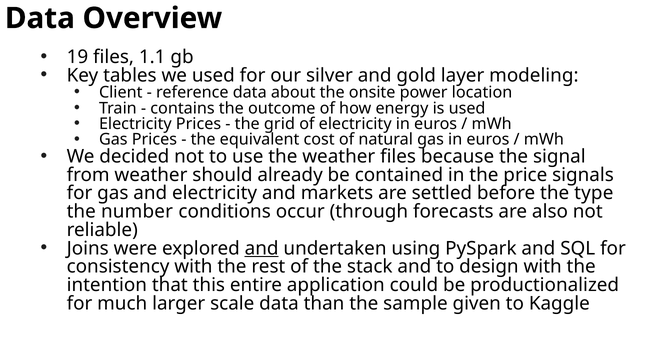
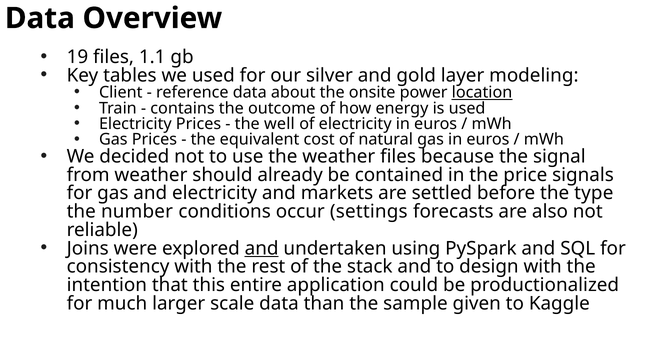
location underline: none -> present (482, 92)
grid: grid -> well (279, 124)
through: through -> settings (369, 212)
